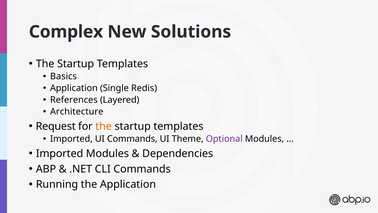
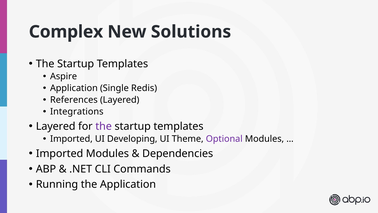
Basics: Basics -> Aspire (64, 76)
Architecture: Architecture -> Integrations (77, 112)
Request: Request -> Layered (56, 126)
the colour: orange -> purple (104, 126)
UI Commands: Commands -> Developing (132, 139)
